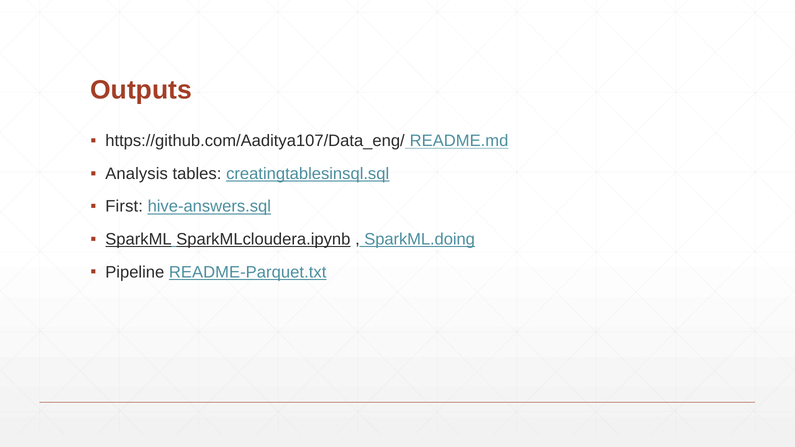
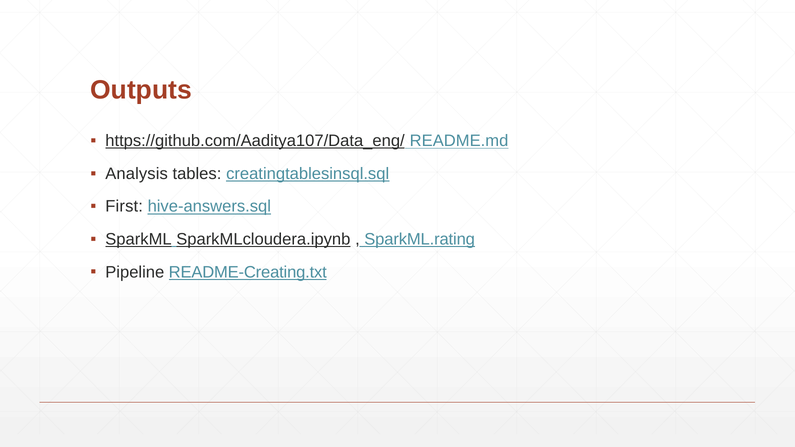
https://github.com/Aaditya107/Data_eng/ underline: none -> present (255, 141)
SparkML.doing: SparkML.doing -> SparkML.rating (420, 239)
README-Parquet.txt: README-Parquet.txt -> README-Creating.txt (248, 272)
